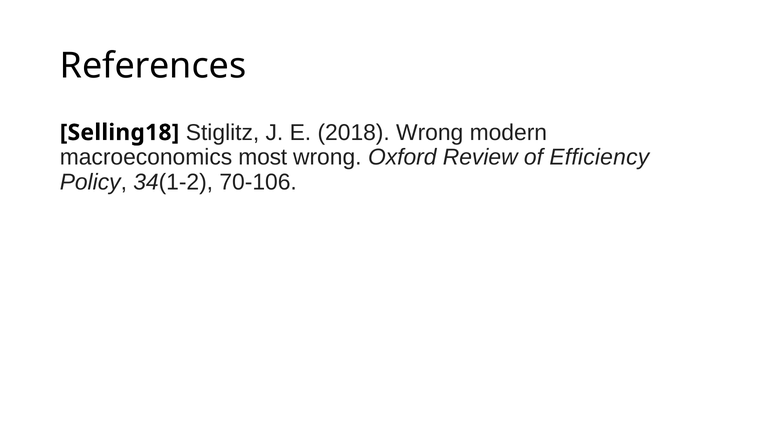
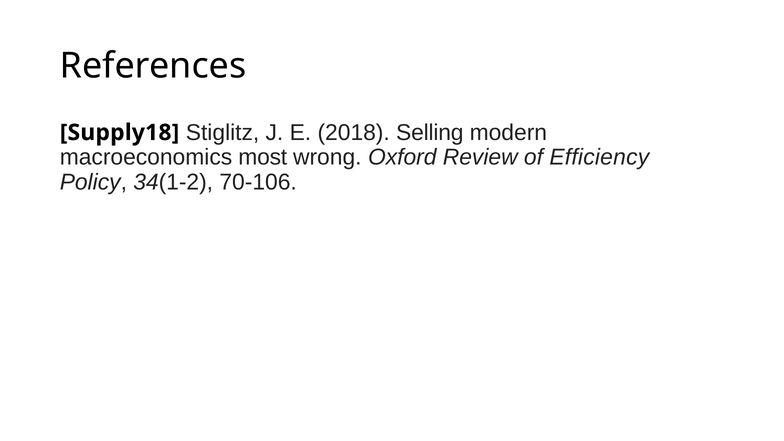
Selling18: Selling18 -> Supply18 (120, 133)
2018 Wrong: Wrong -> Selling (430, 133)
